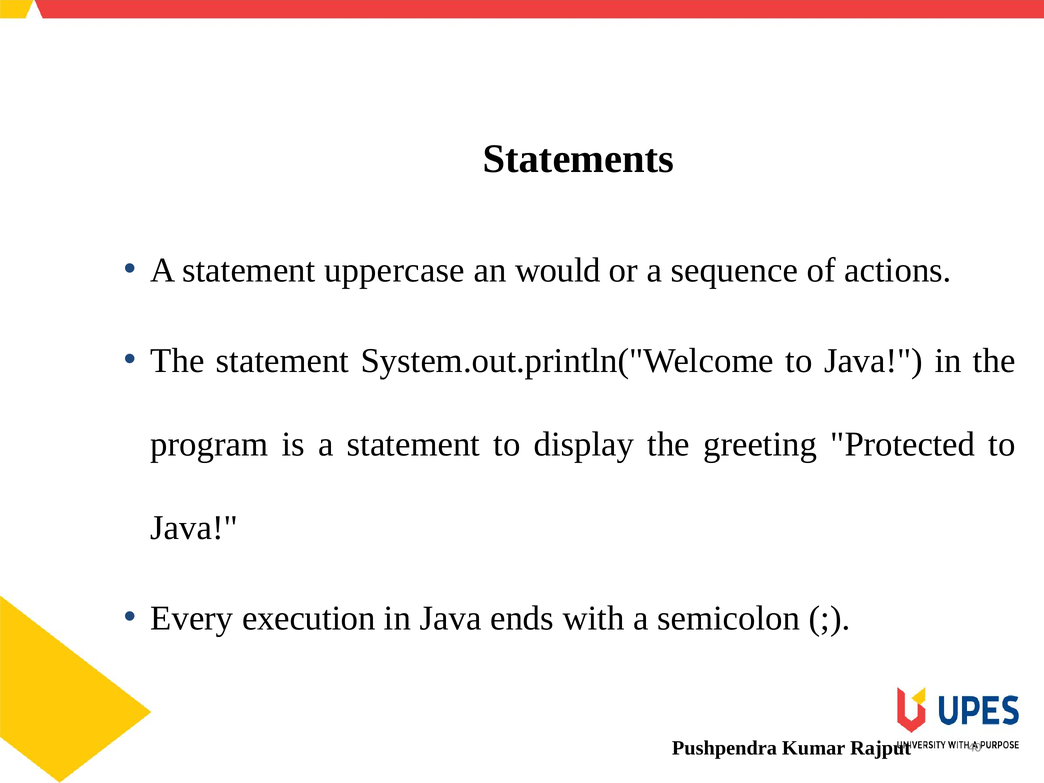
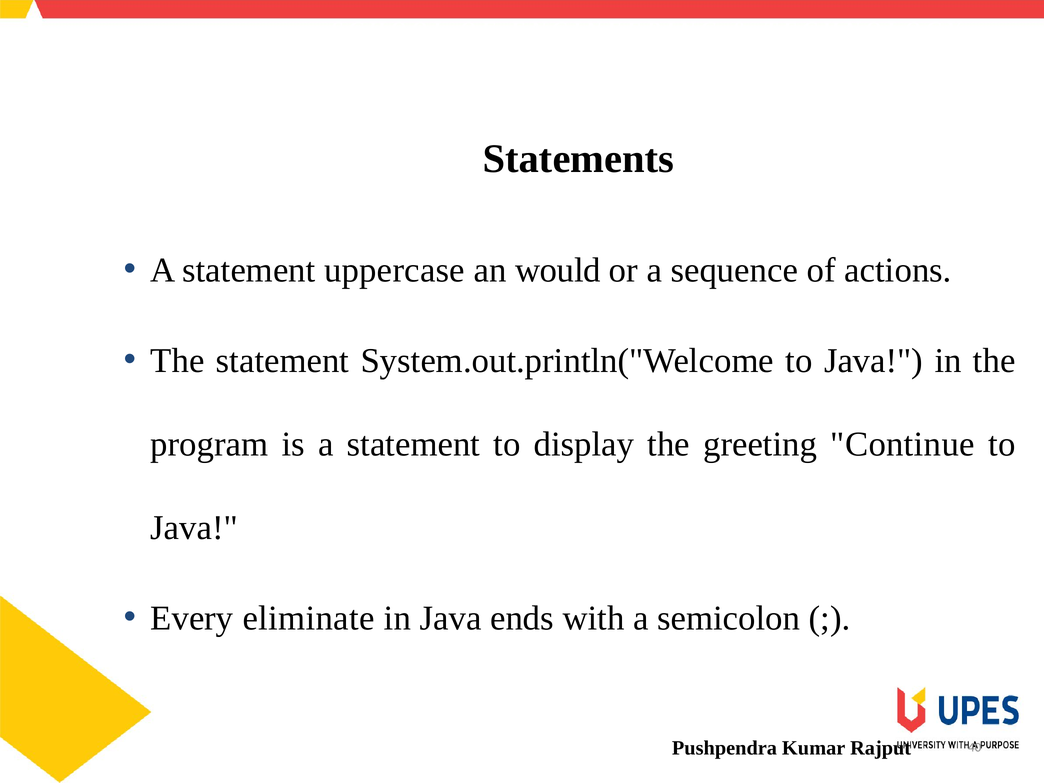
Protected: Protected -> Continue (903, 444)
execution: execution -> eliminate (309, 618)
